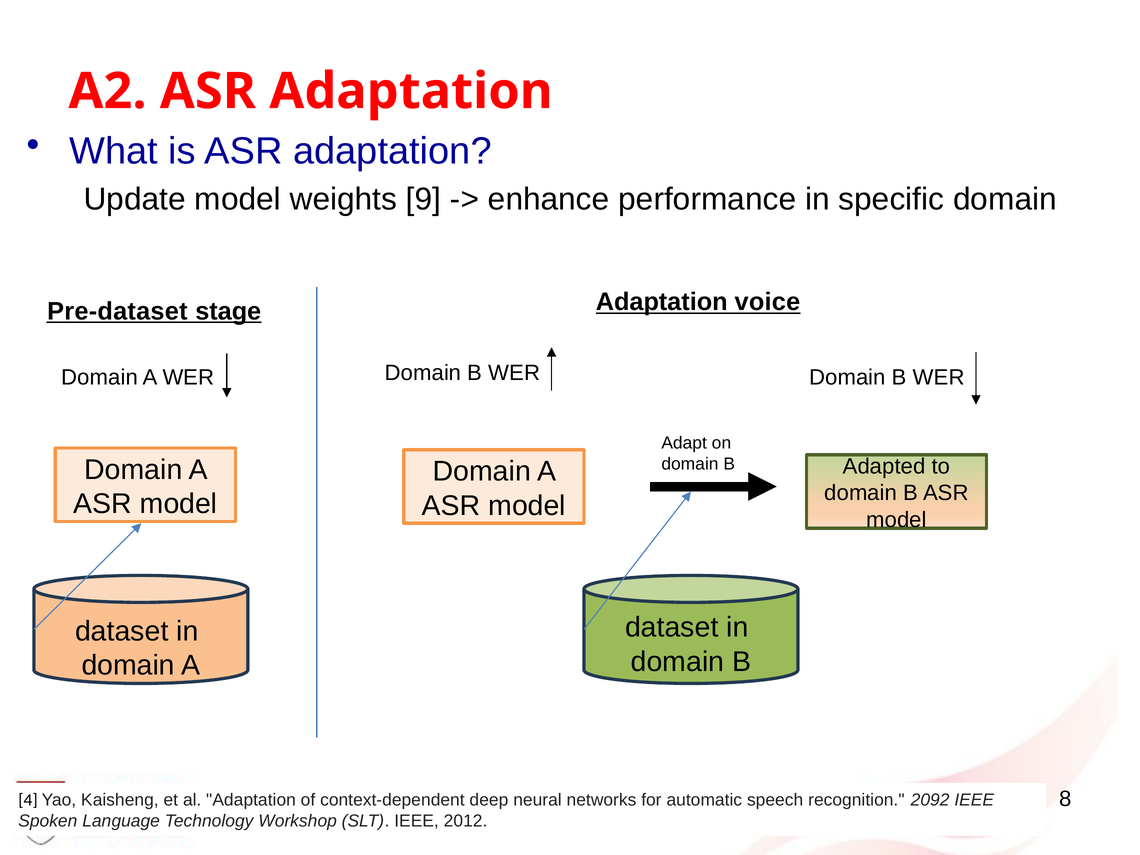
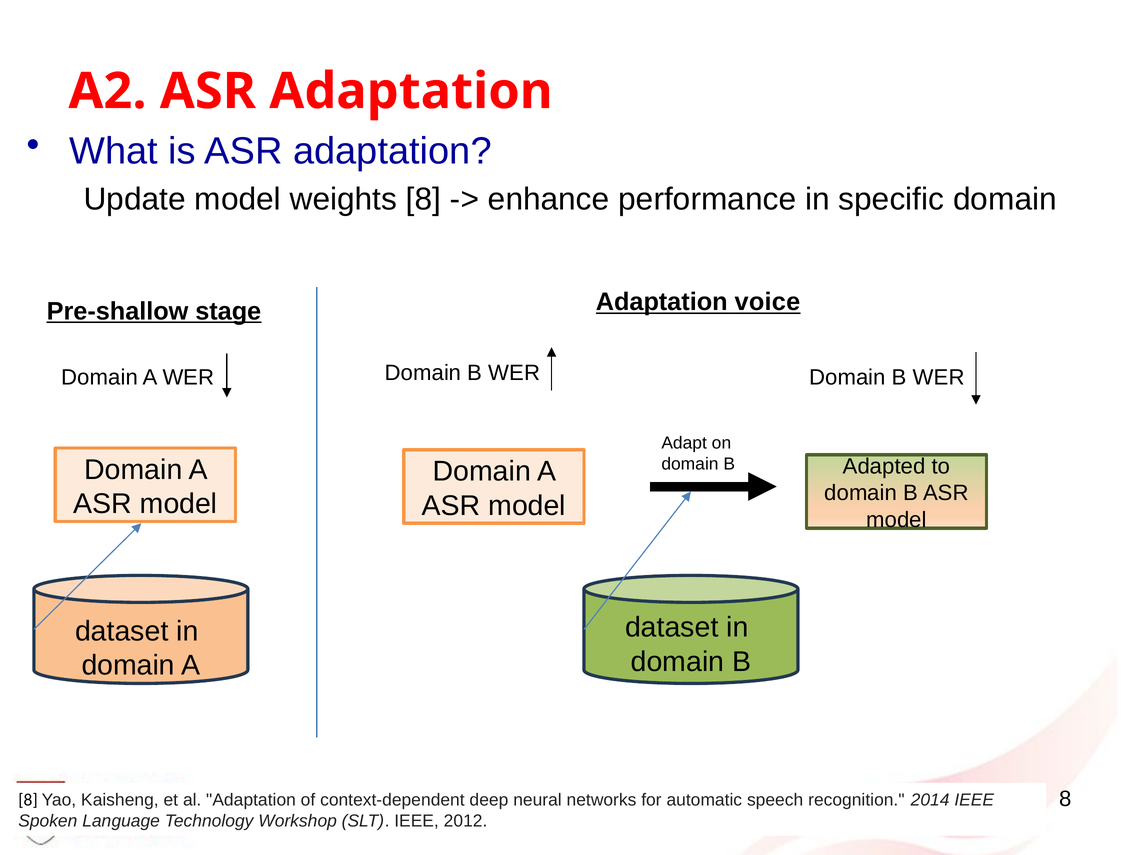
weights 9: 9 -> 8 (424, 199)
Pre-dataset: Pre-dataset -> Pre-shallow (118, 311)
4: 4 -> 8 (28, 800)
2092: 2092 -> 2014 (930, 800)
